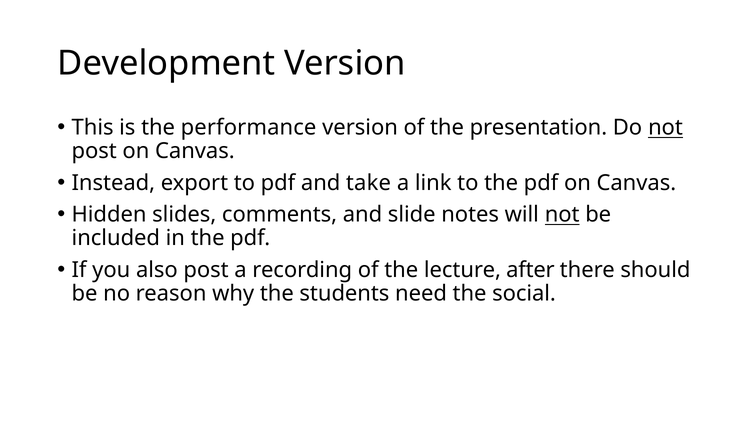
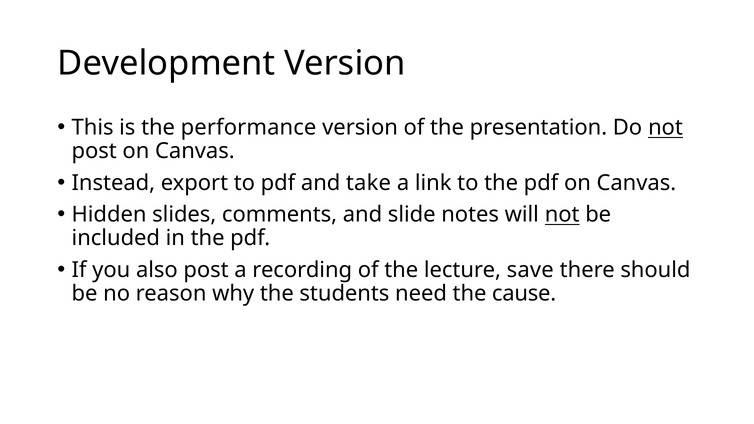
after: after -> save (530, 270)
social: social -> cause (524, 294)
